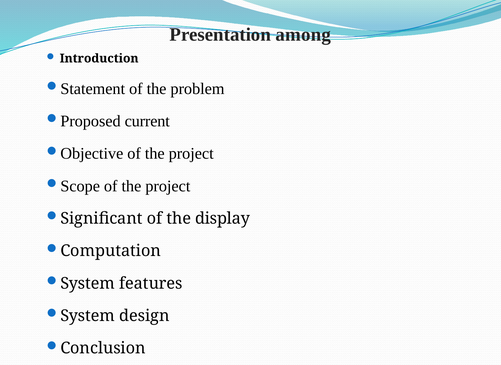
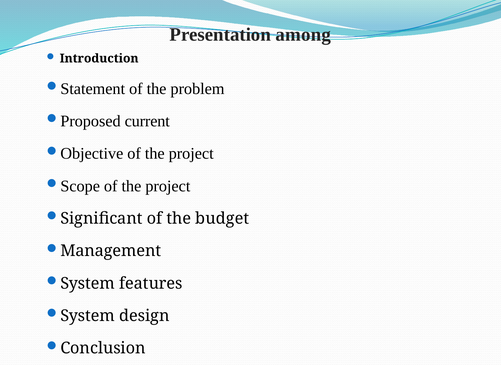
display: display -> budget (222, 218)
Computation: Computation -> Management (111, 251)
